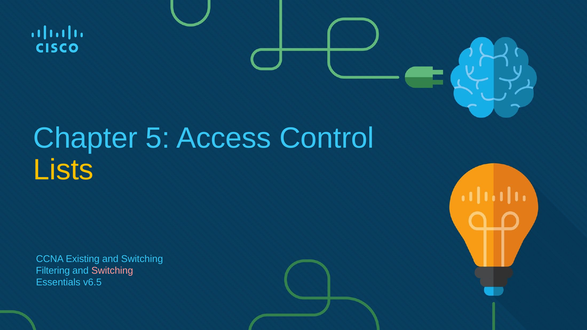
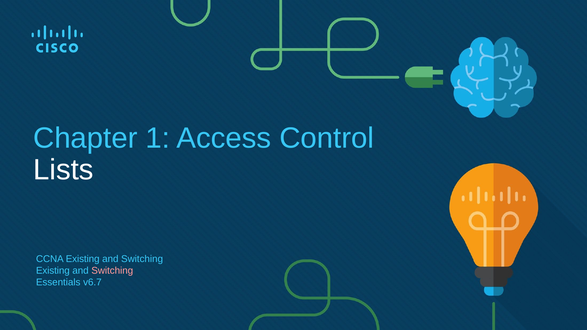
5: 5 -> 1 (158, 138)
Lists colour: yellow -> white (63, 170)
Filtering: Filtering -> Existing (53, 271)
v6.5: v6.5 -> v6.7 (92, 283)
